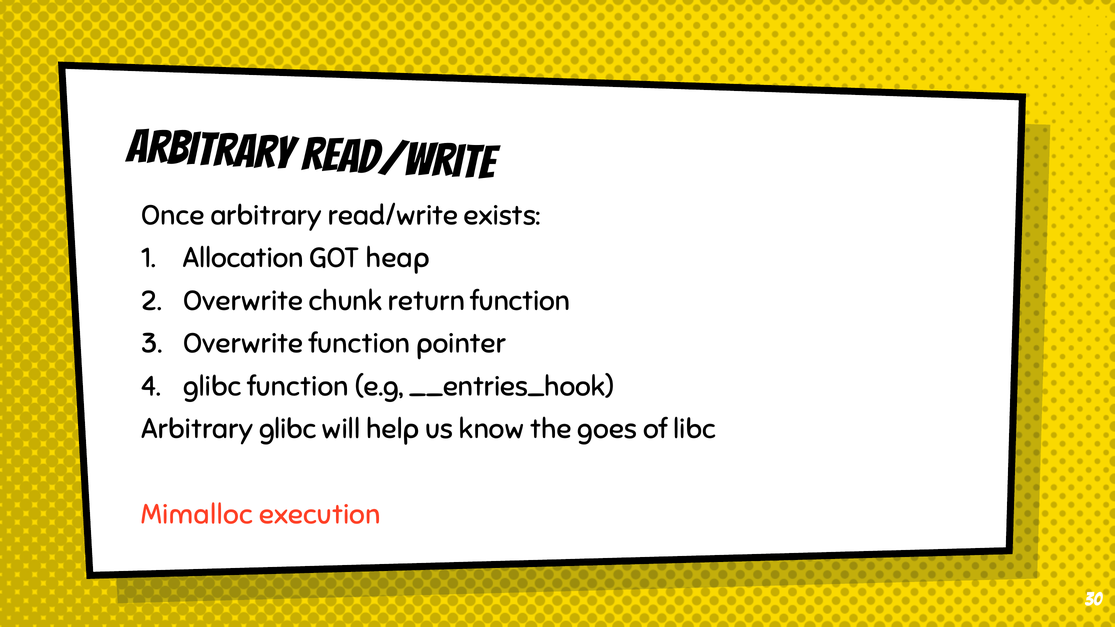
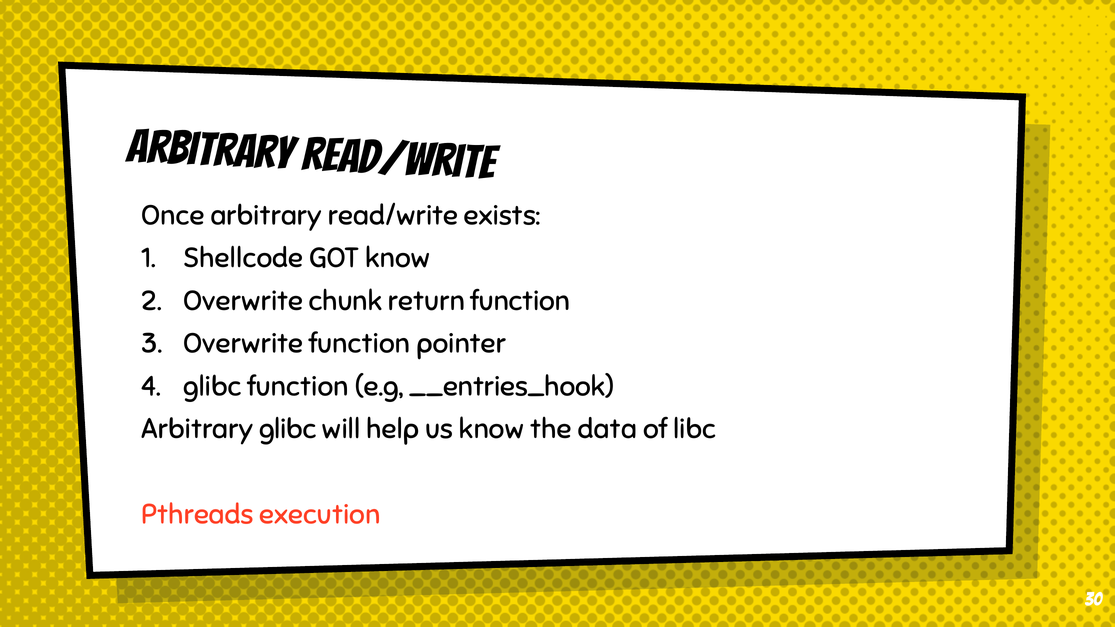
Allocation: Allocation -> Shellcode (243, 258)
GOT heap: heap -> know (398, 258)
goes: goes -> data (607, 429)
Mimalloc: Mimalloc -> Pthreads (197, 515)
